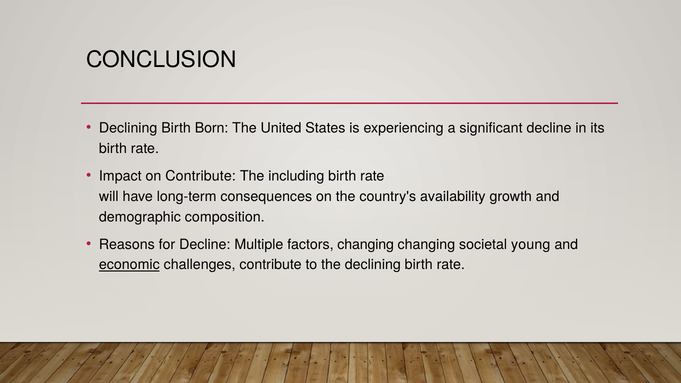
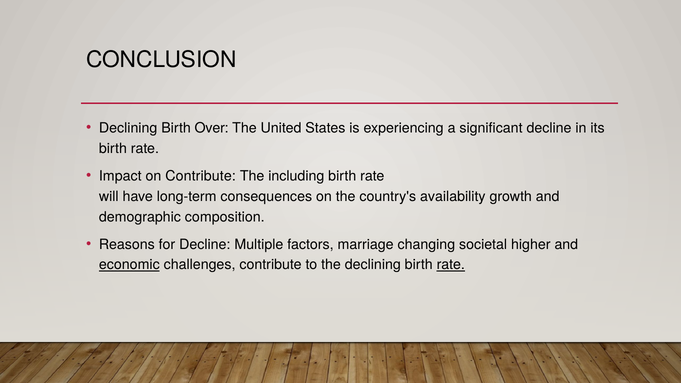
Born: Born -> Over (212, 128)
factors changing: changing -> marriage (366, 244)
young: young -> higher (531, 244)
rate underline: none -> present (451, 265)
